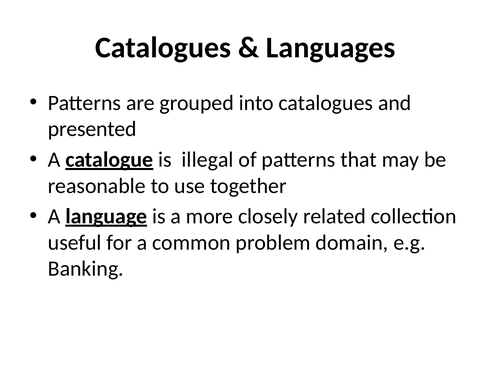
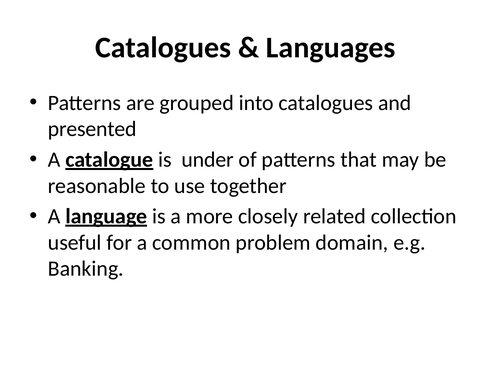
illegal: illegal -> under (208, 160)
